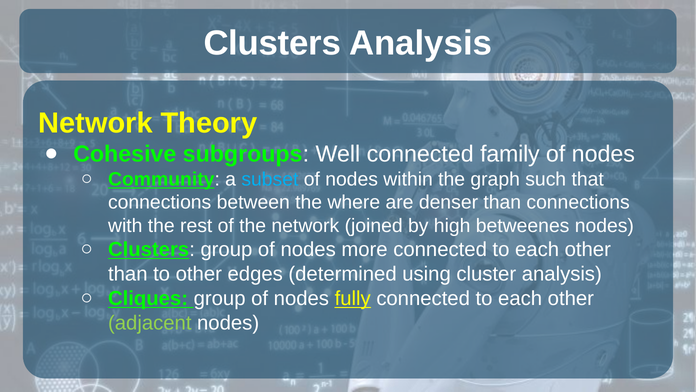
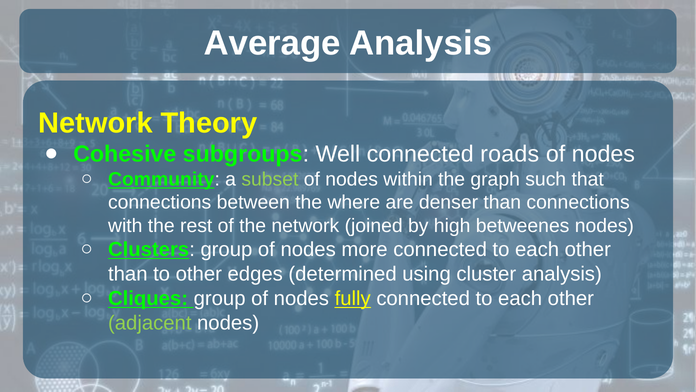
Clusters: Clusters -> Average (272, 43)
family: family -> roads (510, 154)
subset colour: light blue -> light green (270, 179)
